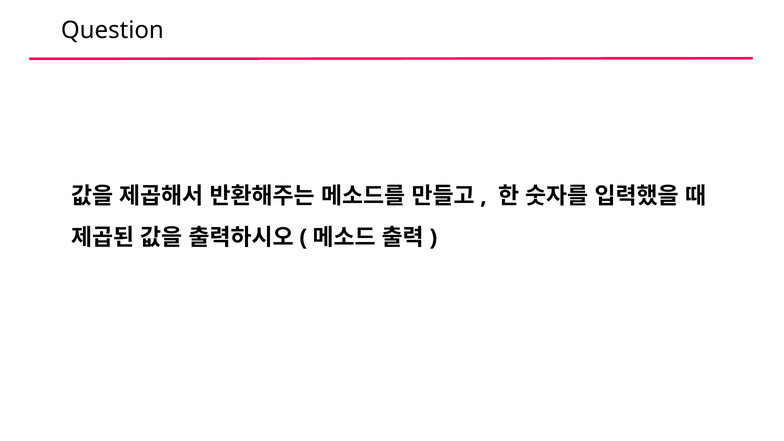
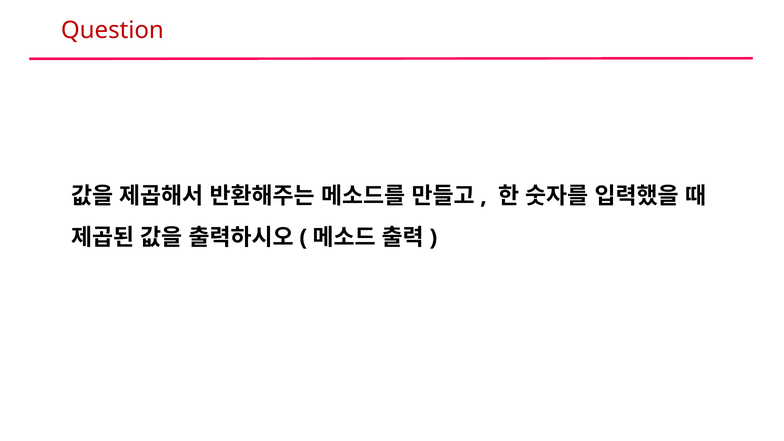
Question colour: black -> red (112, 30)
